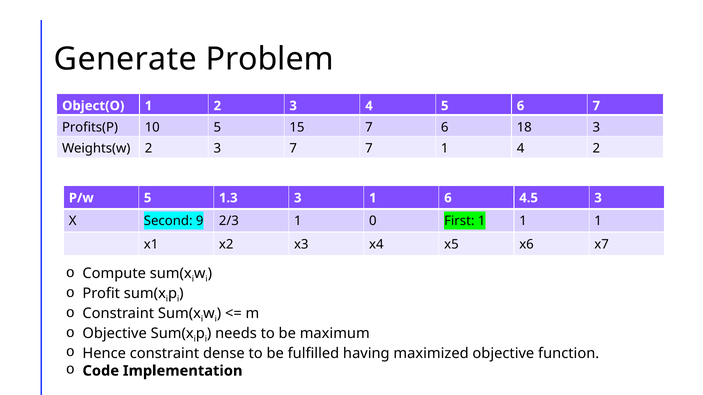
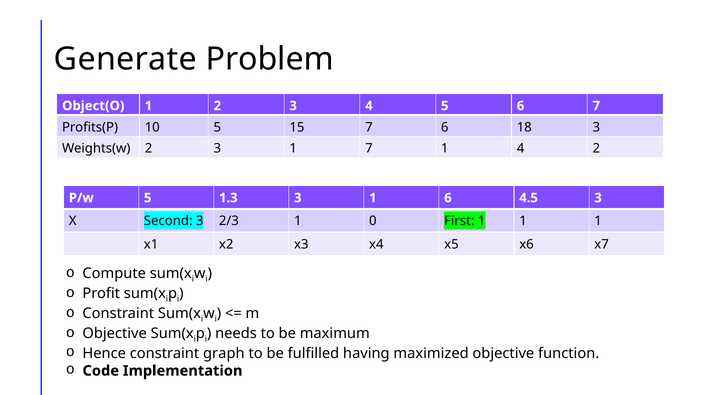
2 3 7: 7 -> 1 (293, 149)
Second 9: 9 -> 3 (200, 221)
dense: dense -> graph (224, 354)
